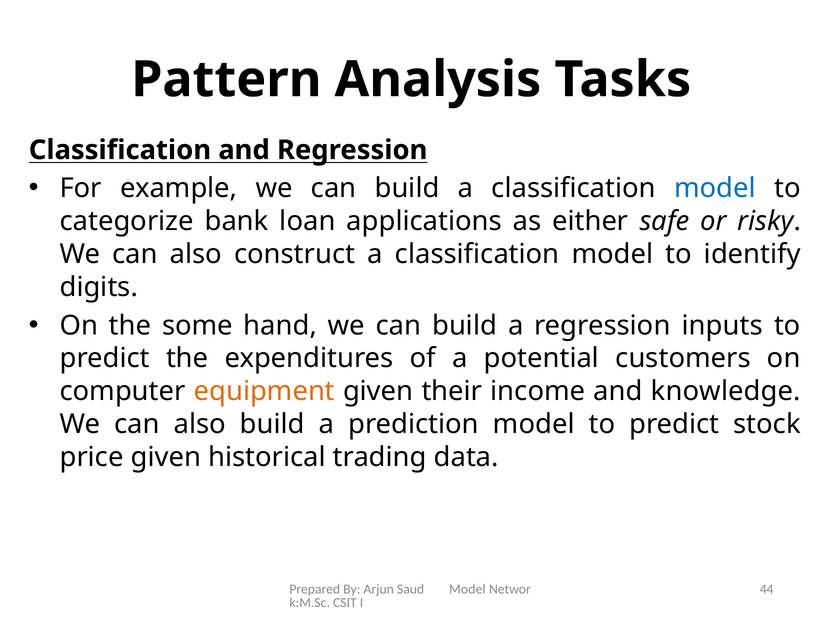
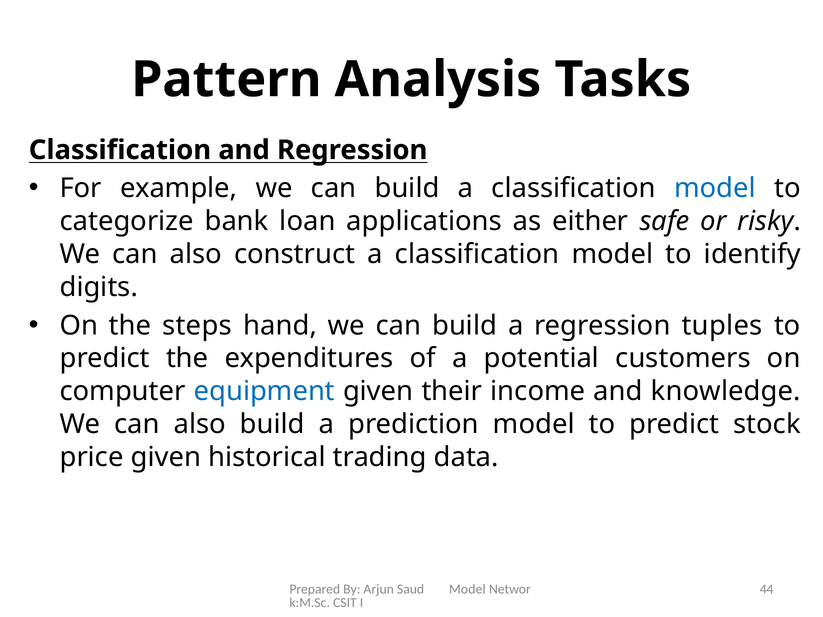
some: some -> steps (197, 326)
inputs: inputs -> tuples (722, 326)
equipment colour: orange -> blue (264, 391)
